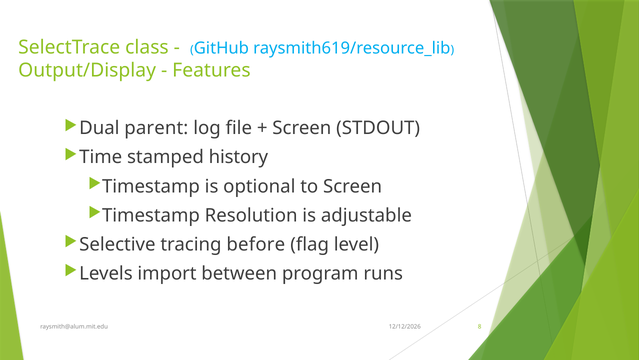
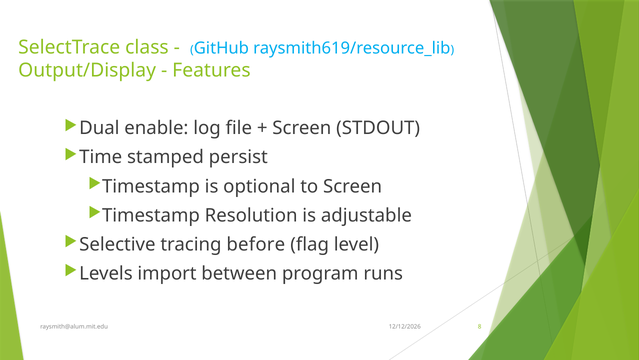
parent: parent -> enable (156, 128)
history: history -> persist (238, 157)
